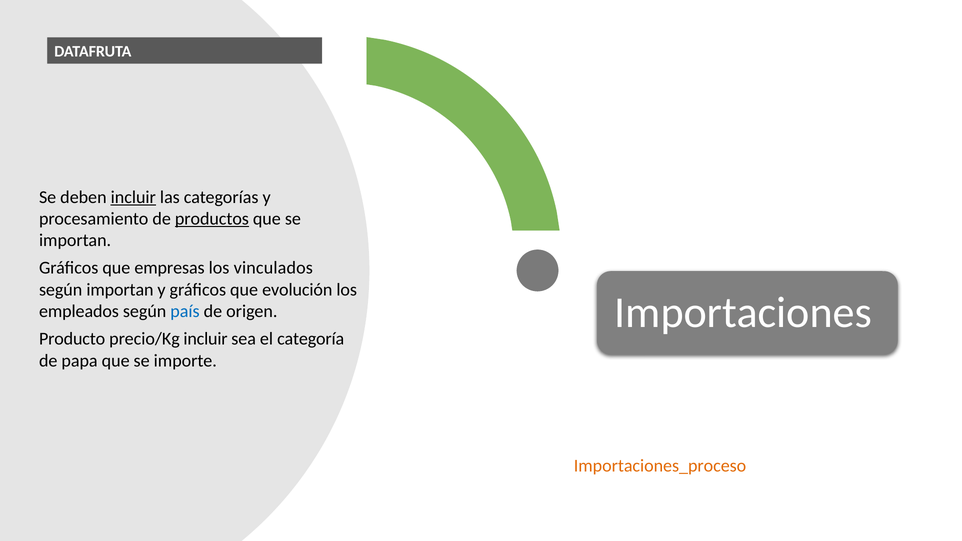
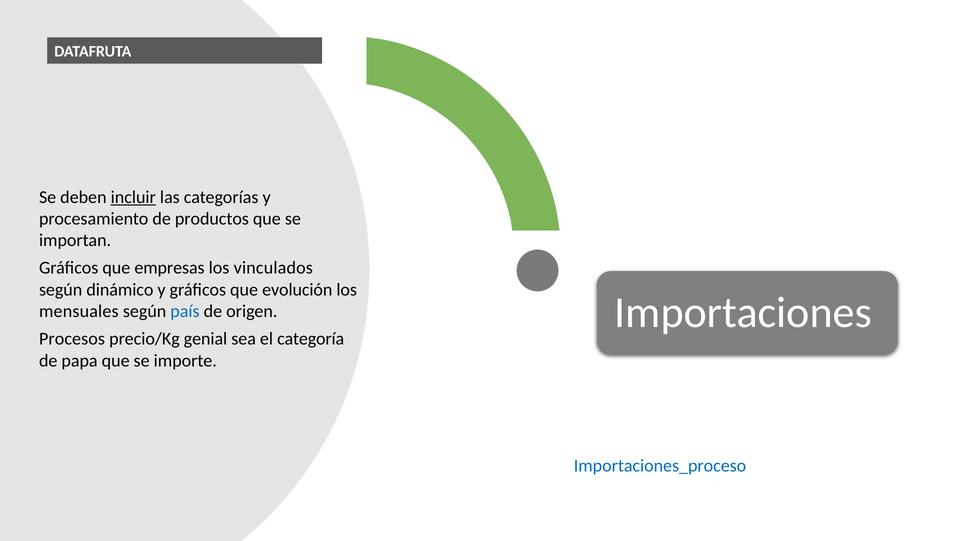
productos underline: present -> none (212, 219)
según importan: importan -> dinámico (120, 290)
empleados: empleados -> mensuales (79, 311)
Producto: Producto -> Procesos (72, 339)
precio/Kg incluir: incluir -> genial (205, 339)
Importaciones_proceso colour: orange -> blue (660, 466)
